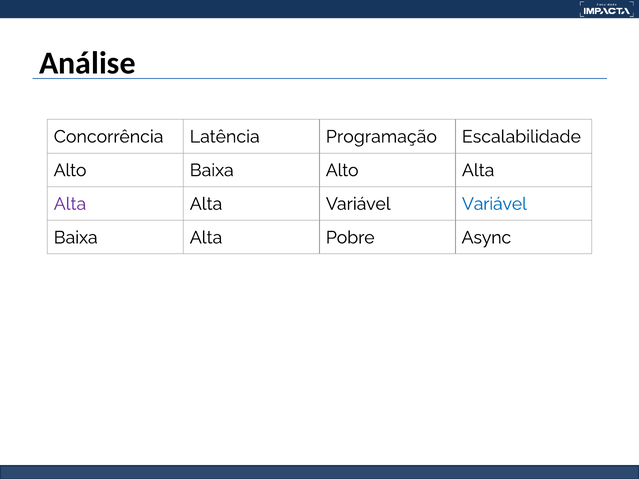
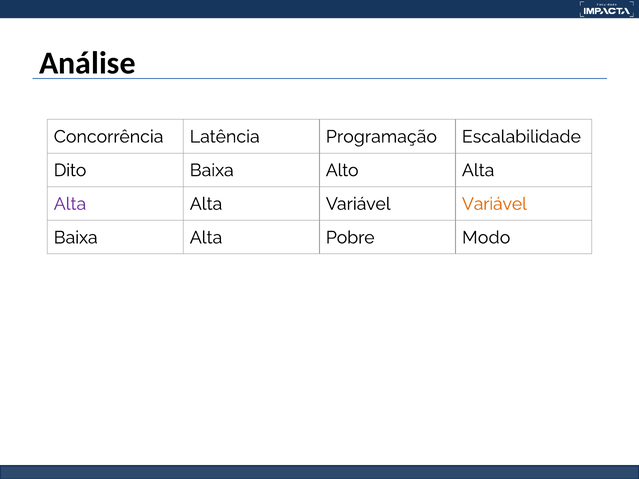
Alto: Alto -> Dito (70, 170)
Variável colour: blue -> orange (494, 204)
Async: Async -> Modo (486, 238)
